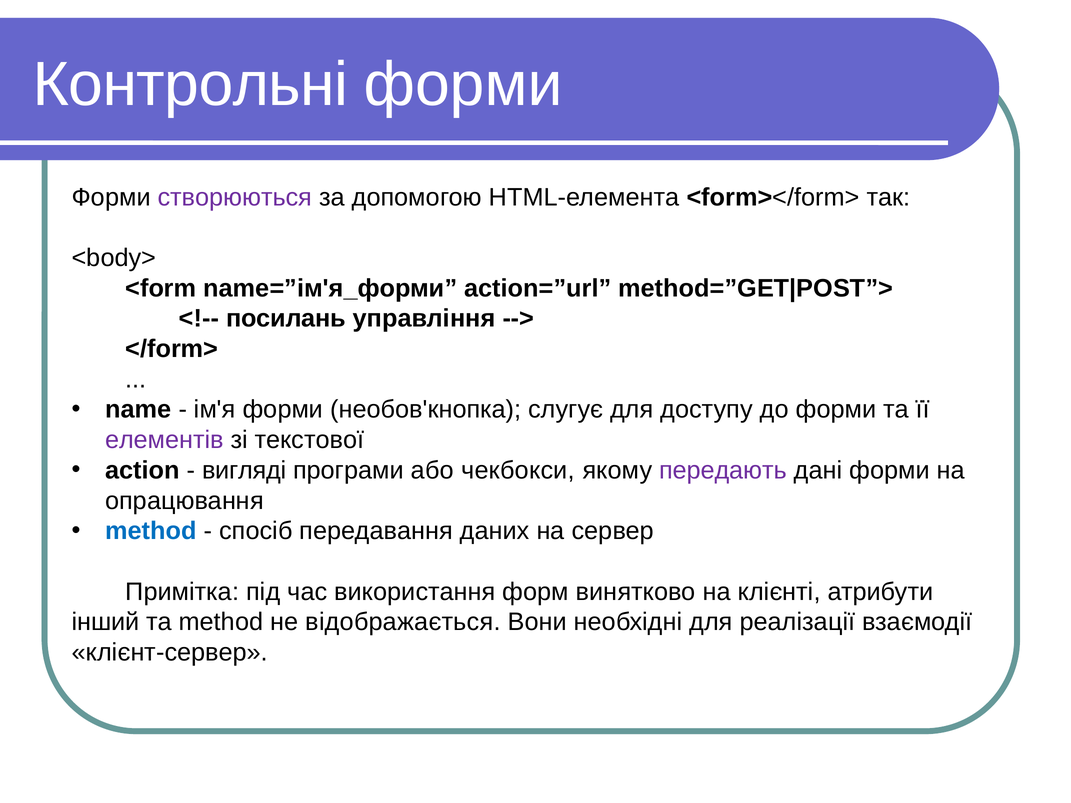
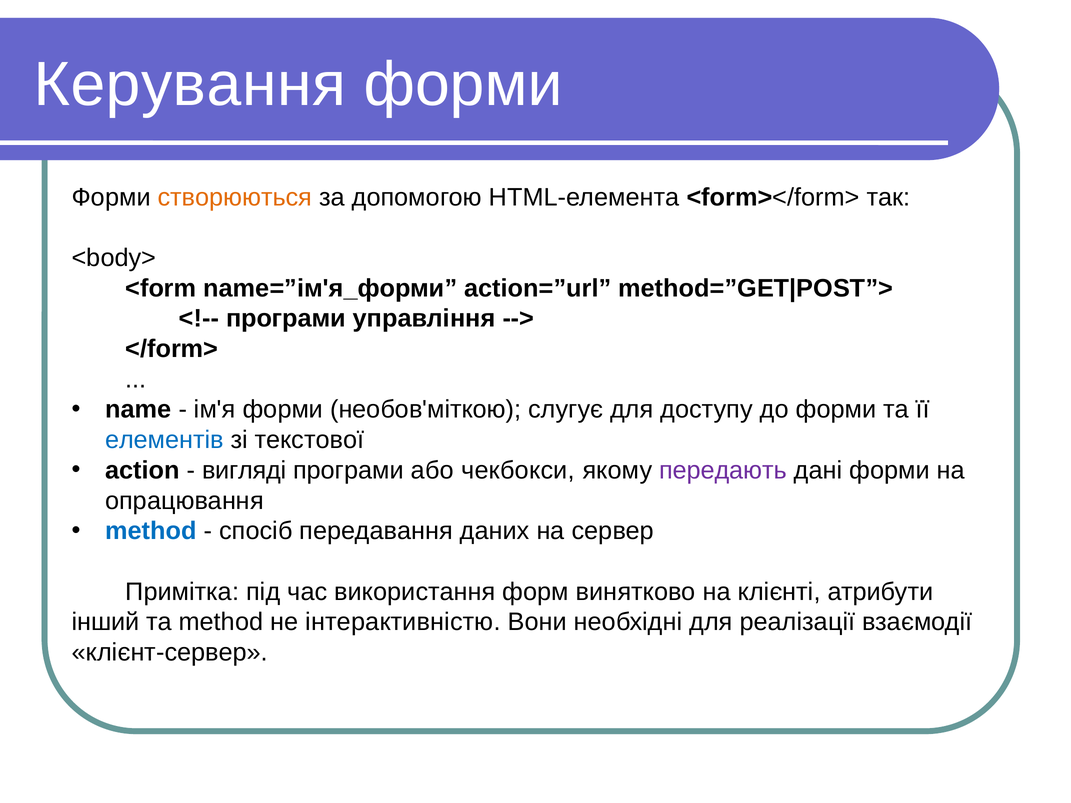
Контрольні: Контрольні -> Керування (190, 85)
створюються colour: purple -> orange (235, 197)
посилань: посилань -> програми (286, 319)
необов'кнопка: необов'кнопка -> необов'міткою (426, 410)
елементів colour: purple -> blue (164, 440)
відображається: відображається -> інтерактивністю (403, 622)
